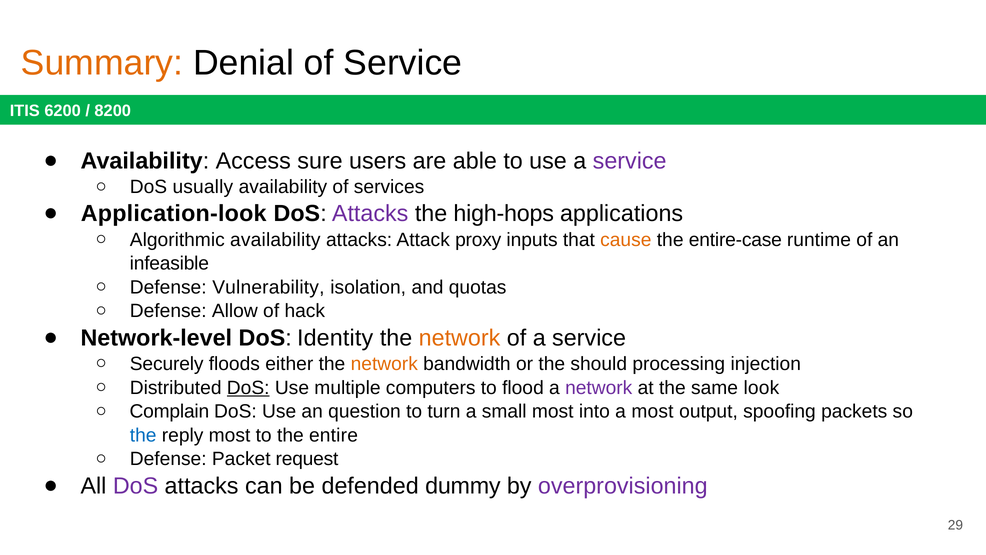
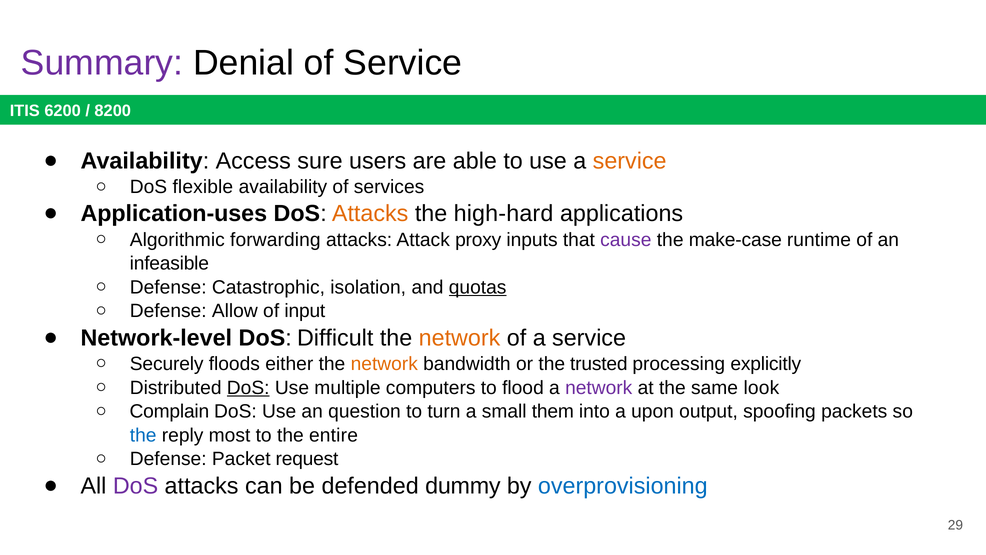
Summary colour: orange -> purple (102, 63)
service colour: purple -> orange (630, 161)
usually: usually -> flexible (203, 187)
Application-look: Application-look -> Application-uses (174, 214)
Attacks colour: purple -> orange (370, 214)
high-hops: high-hops -> high-hard (504, 214)
Algorithmic availability: availability -> forwarding (275, 240)
cause colour: orange -> purple (626, 240)
entire-case: entire-case -> make-case (735, 240)
Vulnerability: Vulnerability -> Catastrophic (268, 287)
quotas underline: none -> present (478, 287)
hack: hack -> input (305, 311)
Identity: Identity -> Difficult (335, 338)
should: should -> trusted (599, 364)
injection: injection -> explicitly (766, 364)
small most: most -> them (553, 411)
a most: most -> upon (653, 411)
overprovisioning colour: purple -> blue (623, 486)
